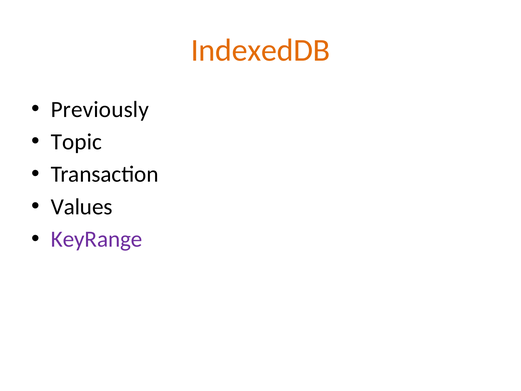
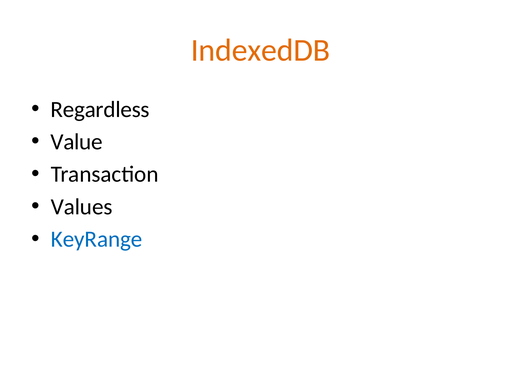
Previously: Previously -> Regardless (100, 109)
Topic: Topic -> Value (77, 142)
KeyRange colour: purple -> blue (97, 239)
